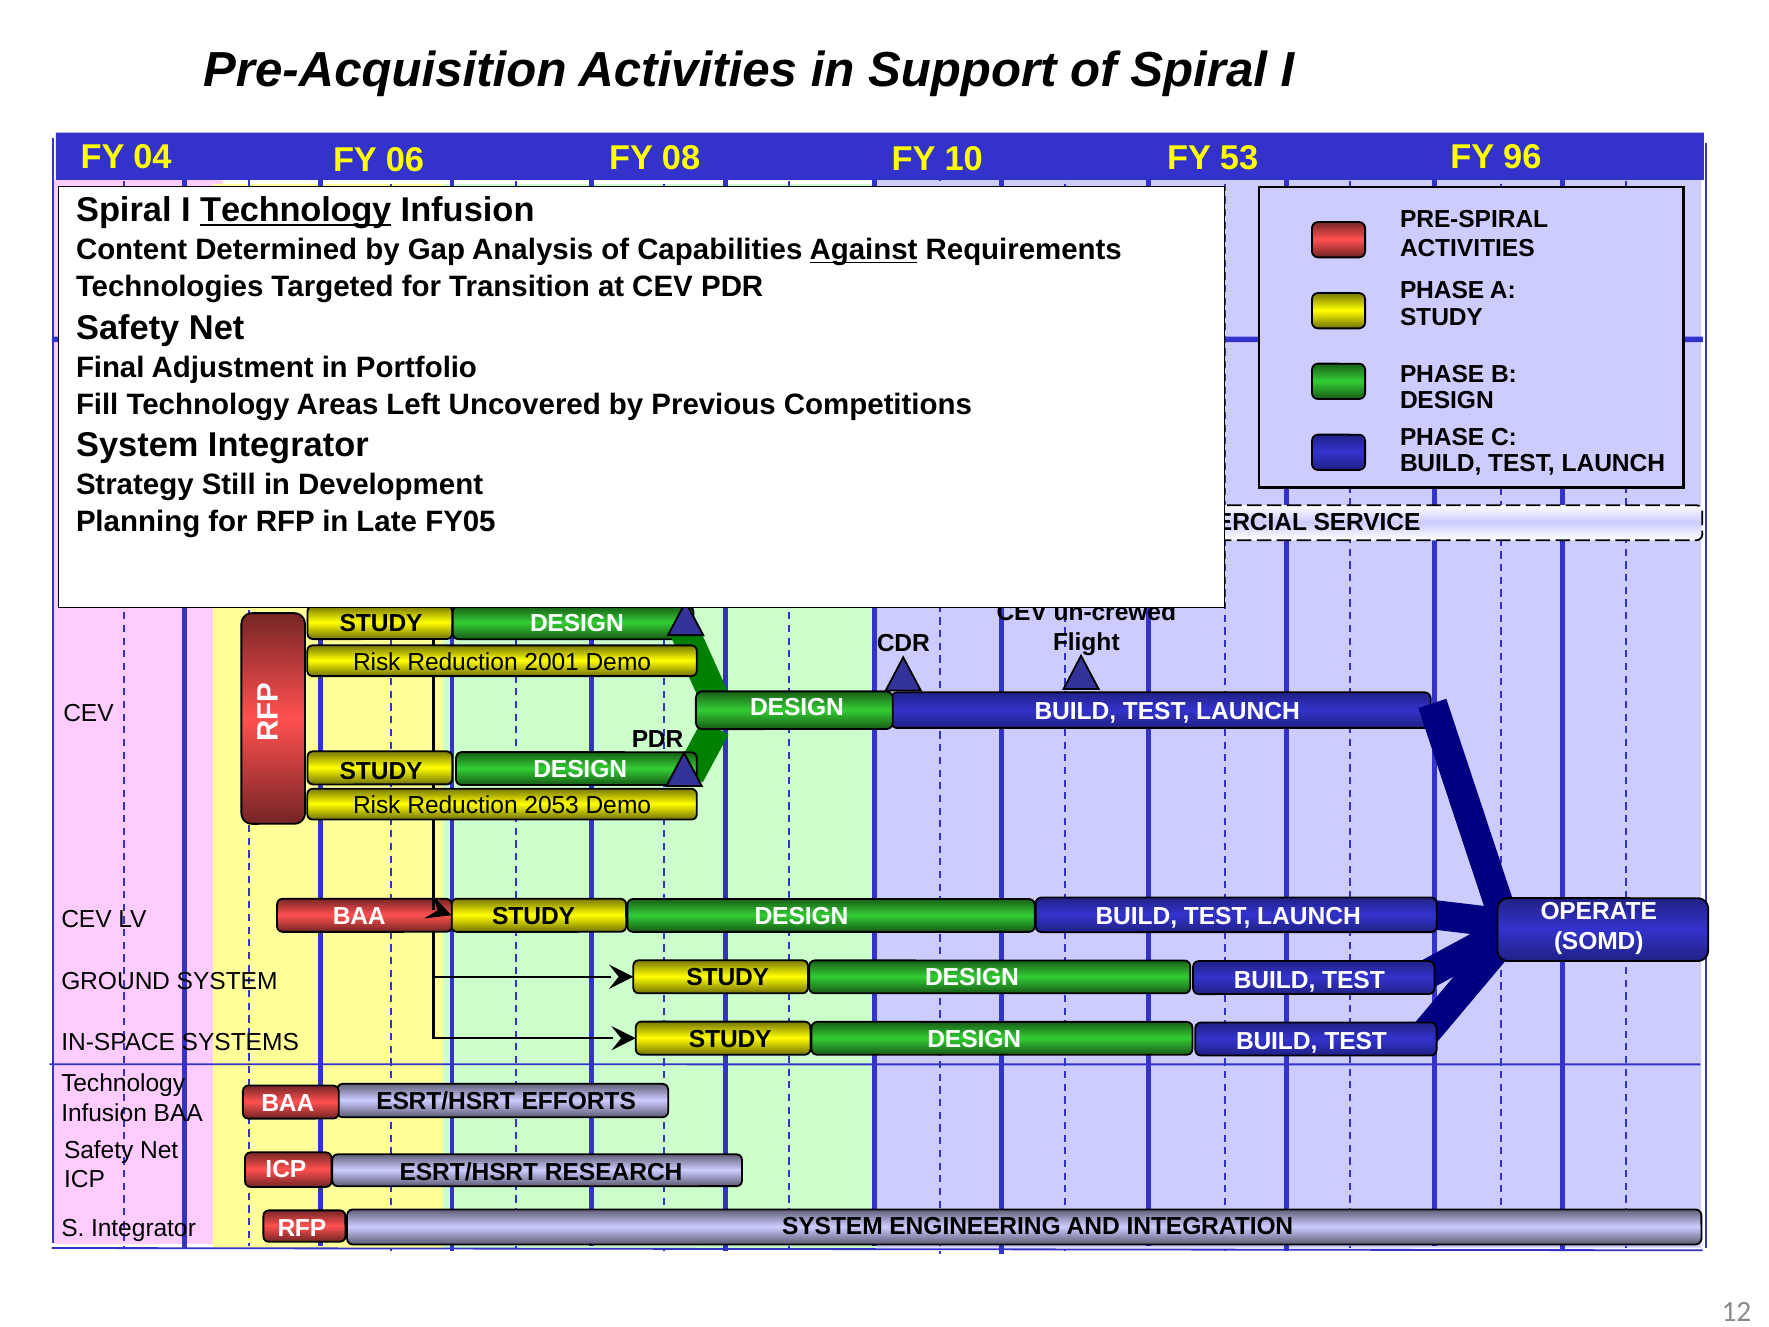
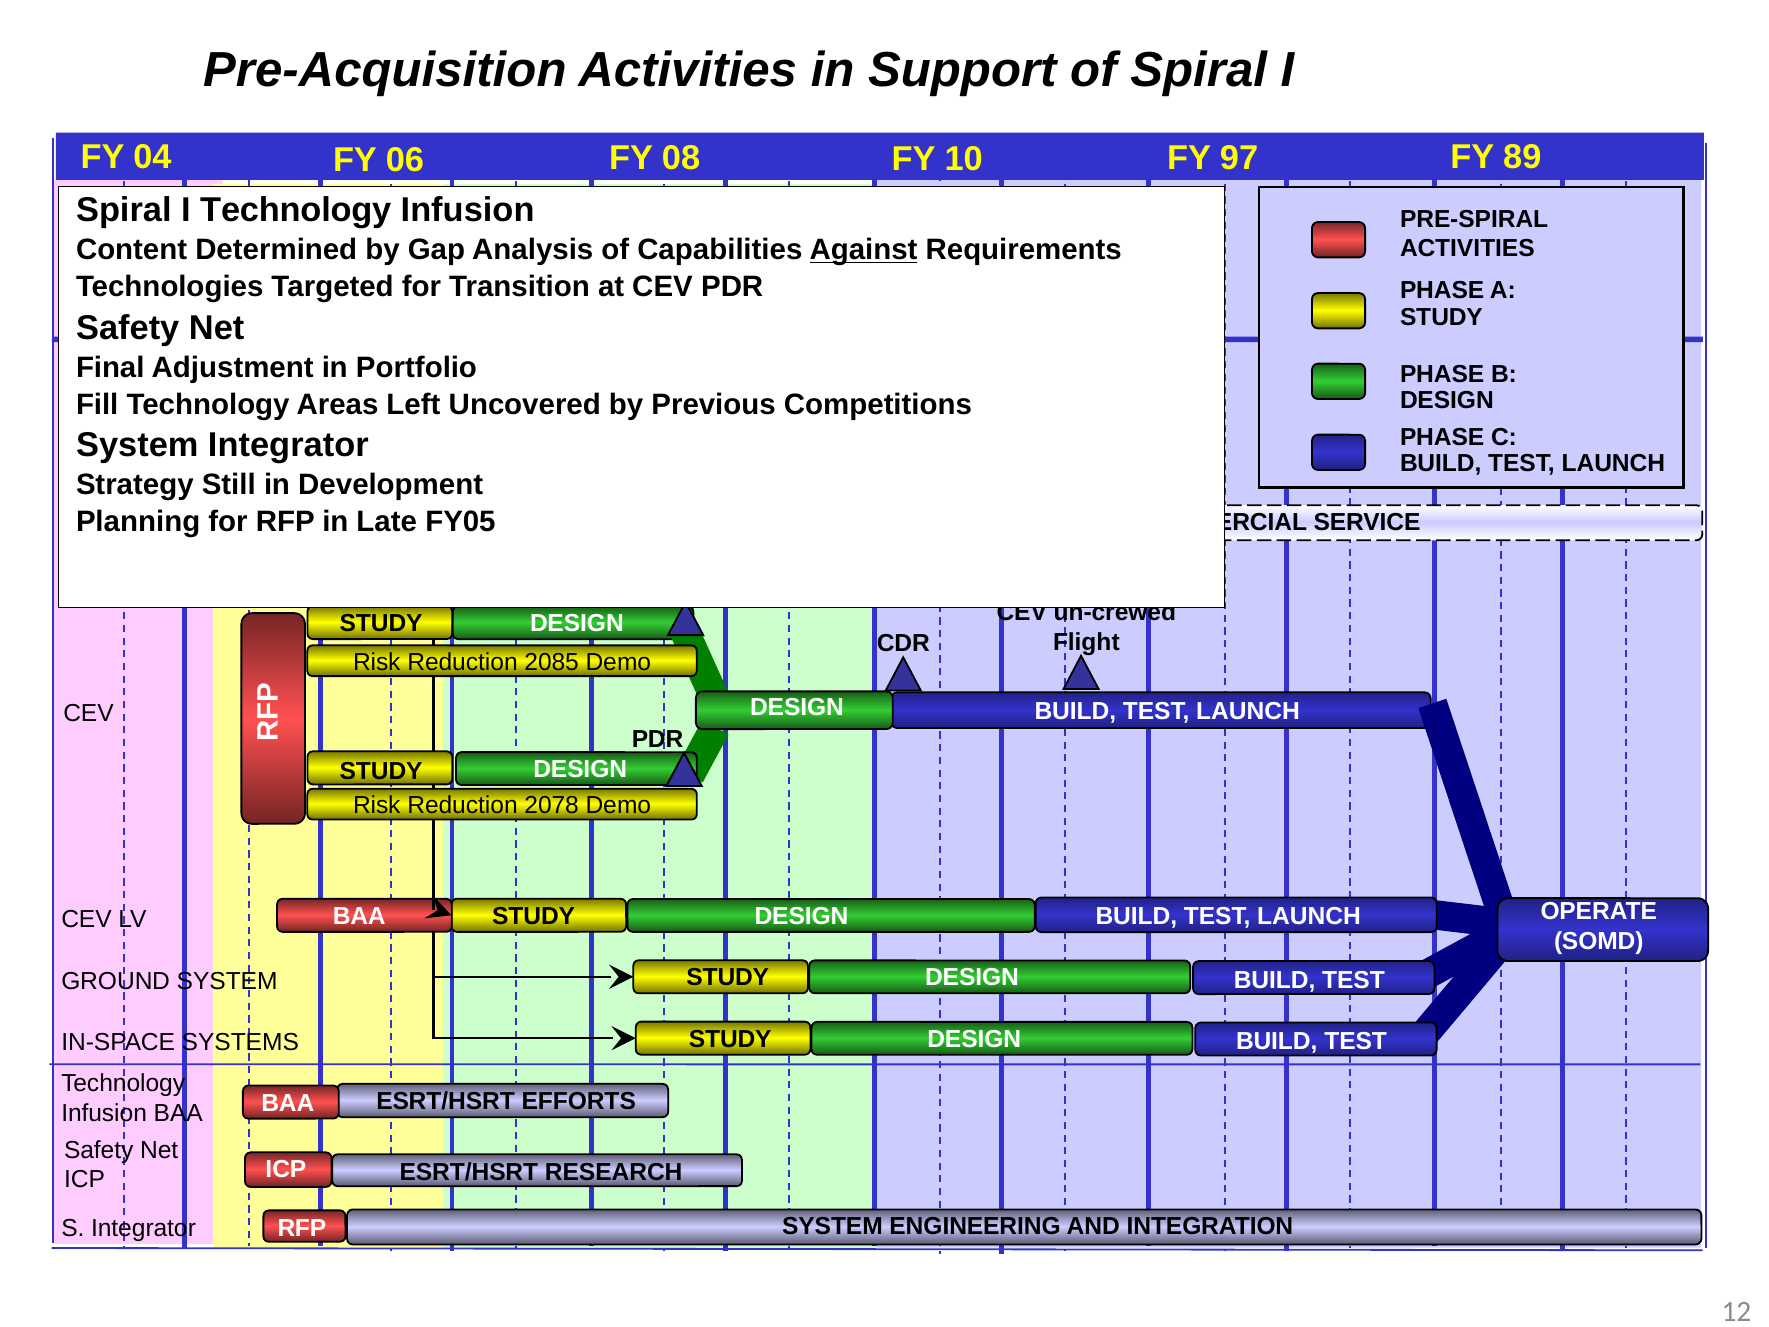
53: 53 -> 97 (1239, 158)
96: 96 -> 89 (1522, 157)
Technology underline: present -> none (296, 210)
2001: 2001 -> 2085 (552, 662)
2053: 2053 -> 2078 (552, 806)
